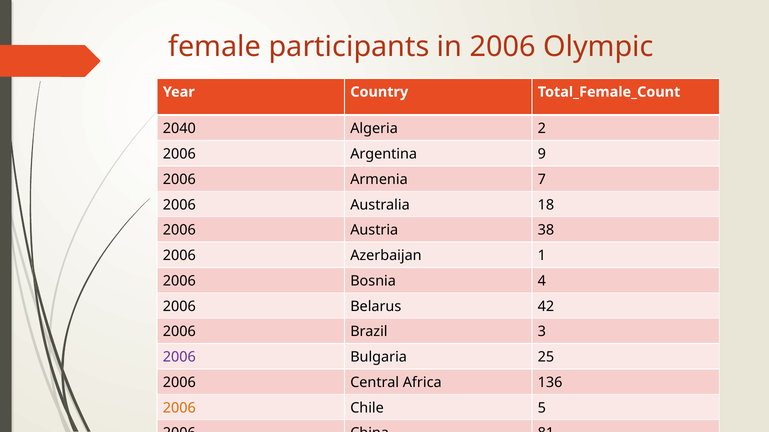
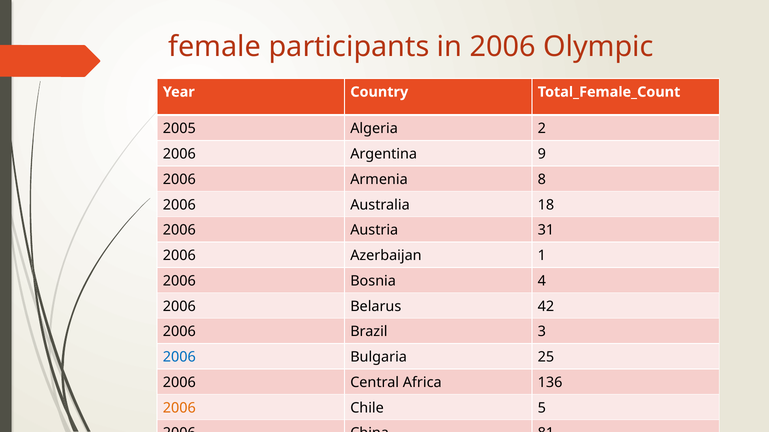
2040: 2040 -> 2005 (179, 129)
7: 7 -> 8 (542, 180)
38: 38 -> 31 (546, 230)
2006 colour: purple -> blue (179, 358)
